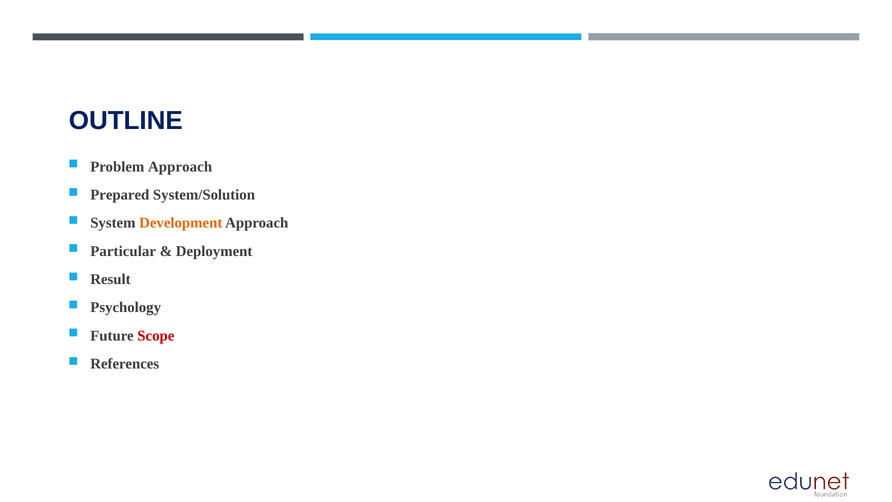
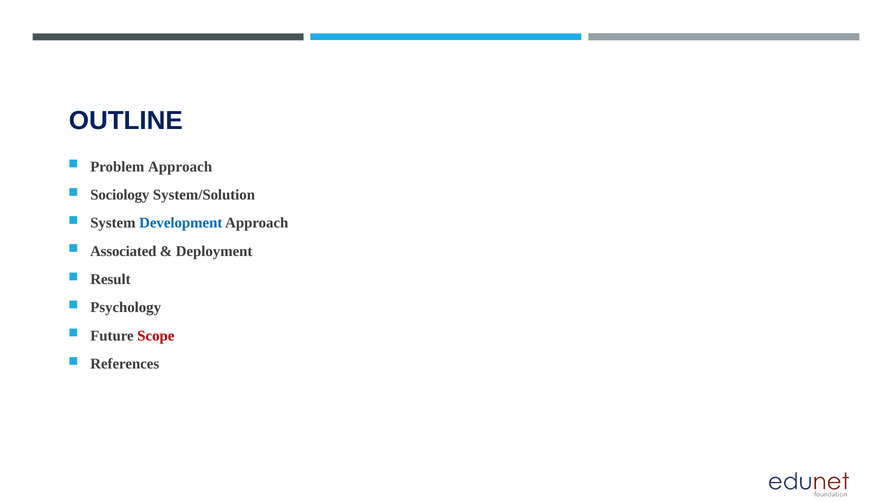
Prepared: Prepared -> Sociology (120, 195)
Development colour: orange -> blue (181, 223)
Particular: Particular -> Associated (123, 251)
